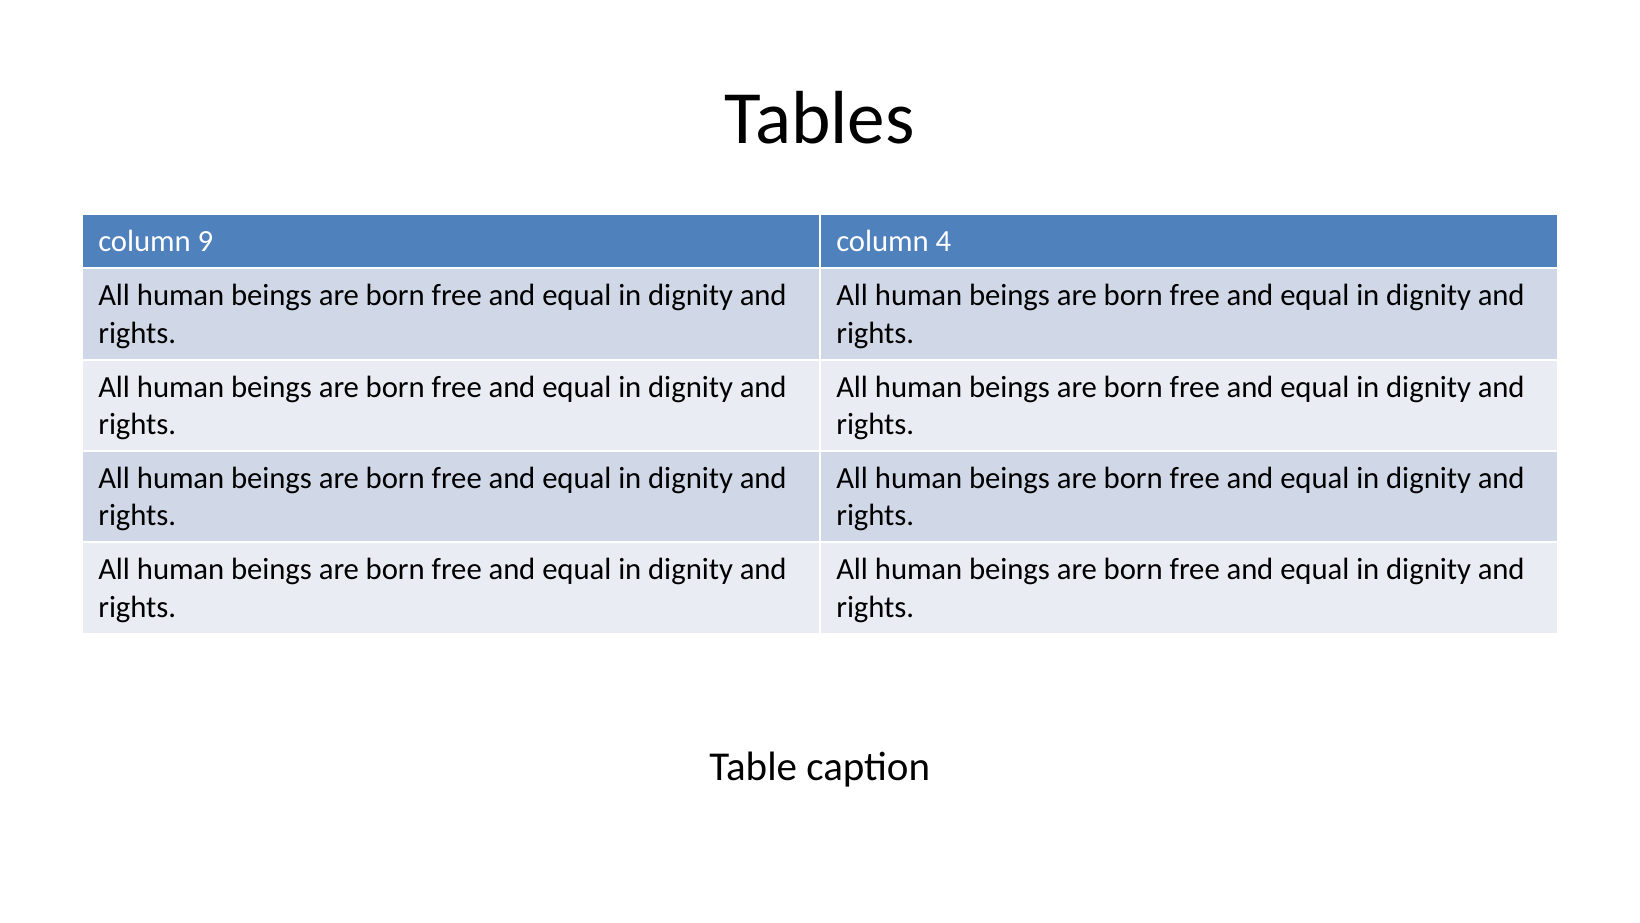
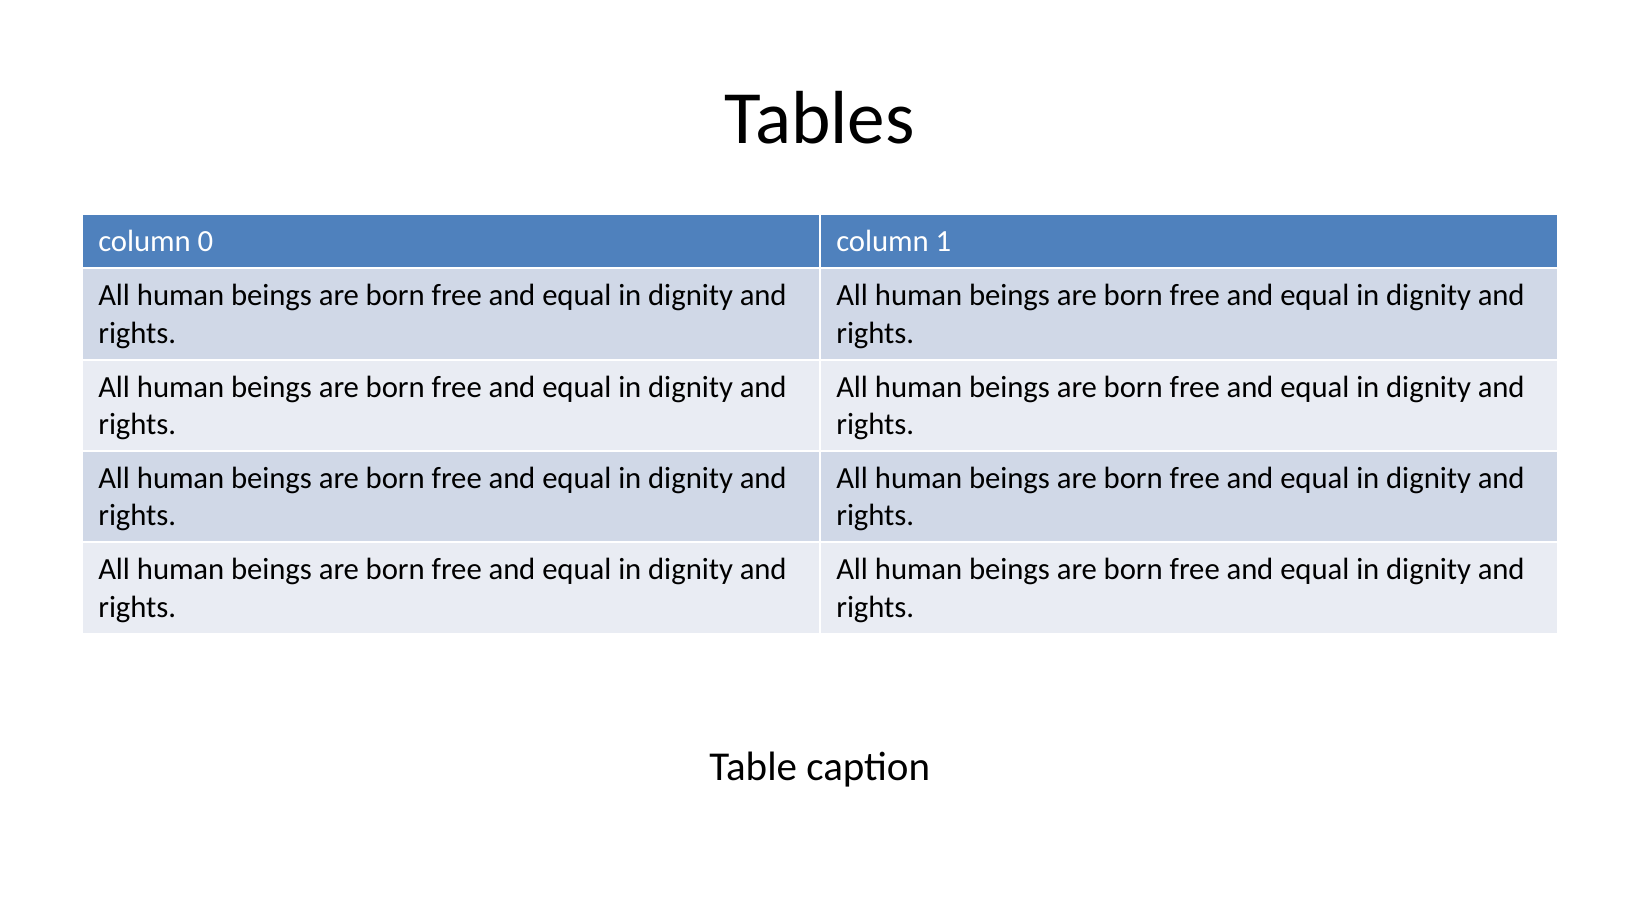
9: 9 -> 0 (205, 241)
4: 4 -> 1 (943, 241)
